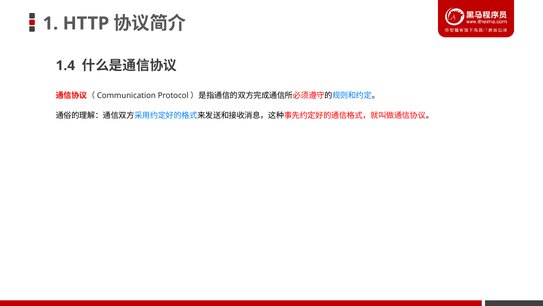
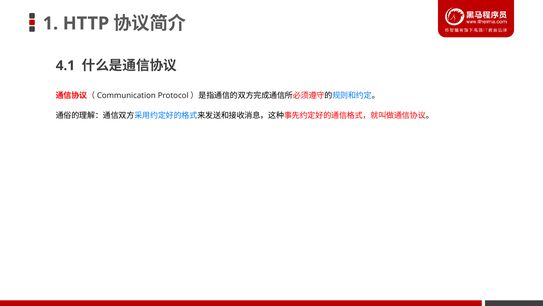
1.4: 1.4 -> 4.1 (65, 66)
